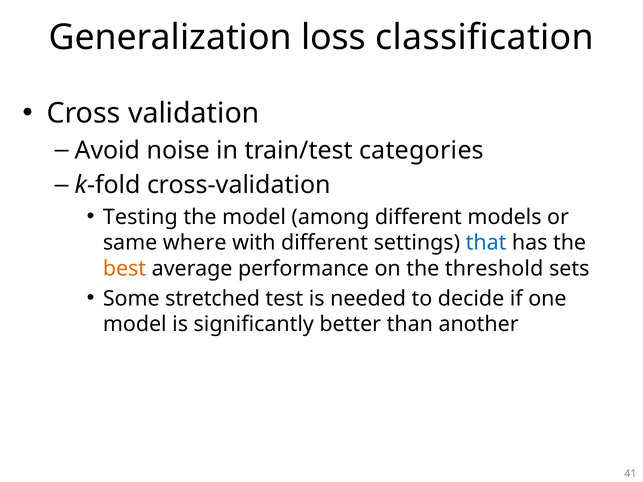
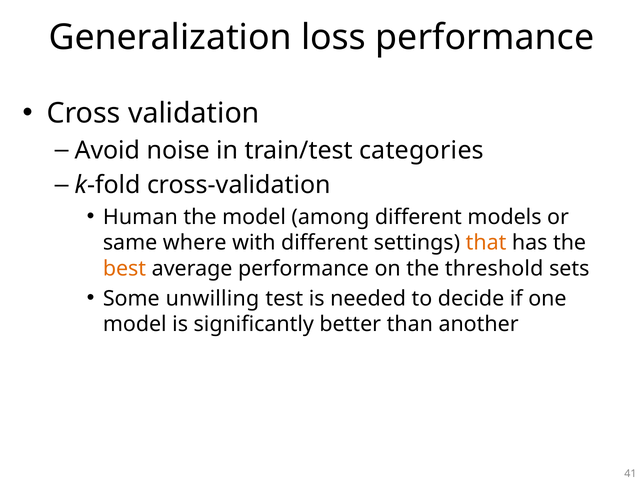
loss classification: classification -> performance (485, 37)
Testing: Testing -> Human (140, 217)
that colour: blue -> orange (486, 243)
stretched: stretched -> unwilling (212, 299)
